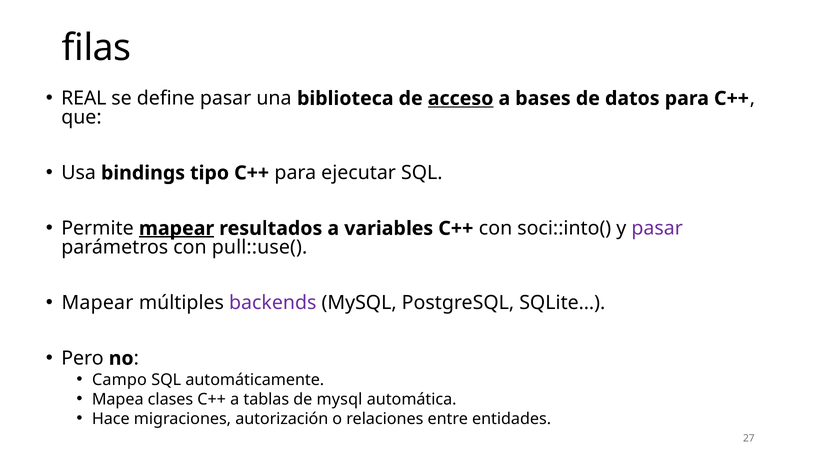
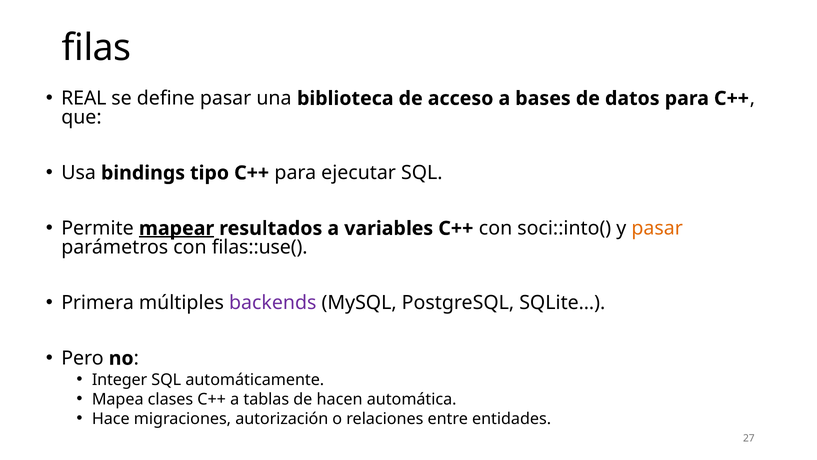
acceso underline: present -> none (461, 98)
pasar colour: purple -> orange (657, 228)
pull::use(: pull::use( -> filas::use( (260, 247)
Mapear: Mapear -> Primera (98, 303)
Campo: Campo -> Integer (120, 379)
de mysql: mysql -> hacen (340, 399)
